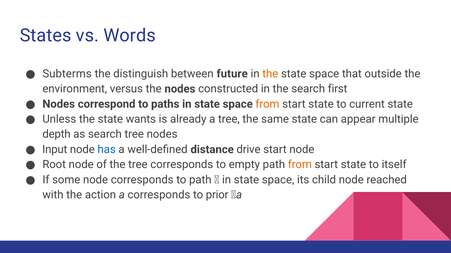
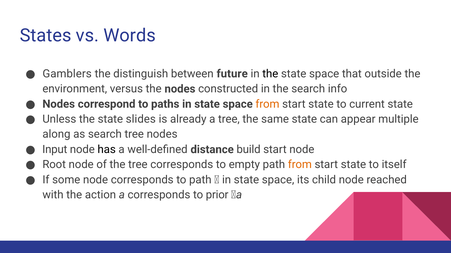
Subterms: Subterms -> Gamblers (67, 74)
the colour: orange -> black (270, 74)
first: first -> info (338, 89)
wants: wants -> slides (141, 119)
depth: depth -> along (56, 135)
has colour: blue -> black (107, 150)
drive: drive -> build (249, 150)
